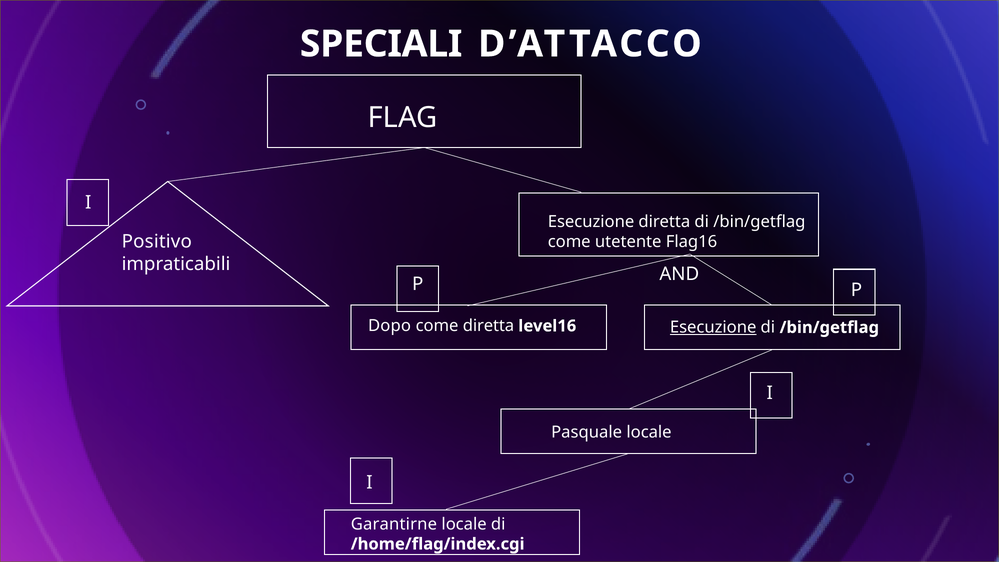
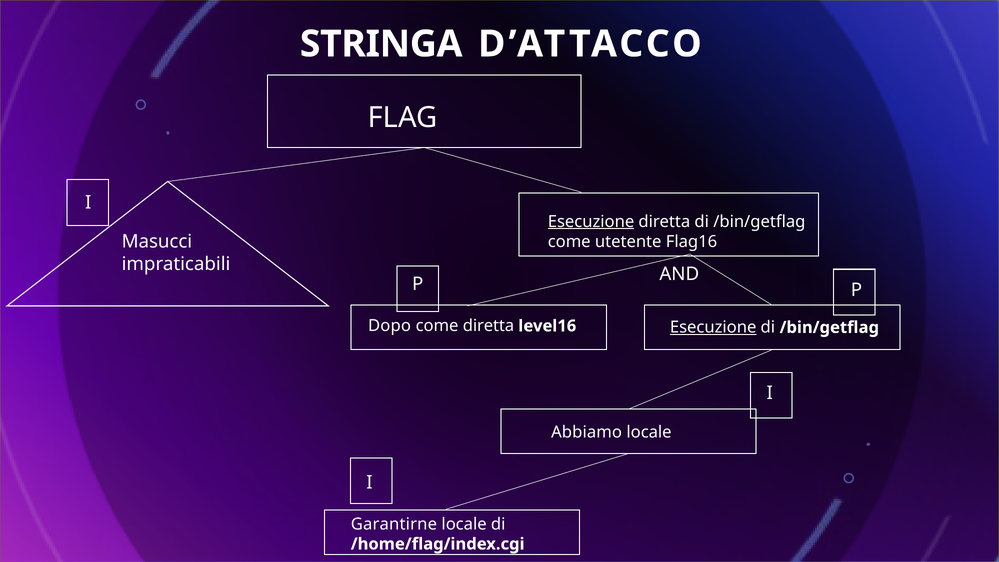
SPECIALI: SPECIALI -> STRINGA (381, 44)
Esecuzione underline: none -> present (591, 222)
Positivo: Positivo -> Masucci (157, 242)
Pasquale: Pasquale -> Abbiamo (587, 432)
